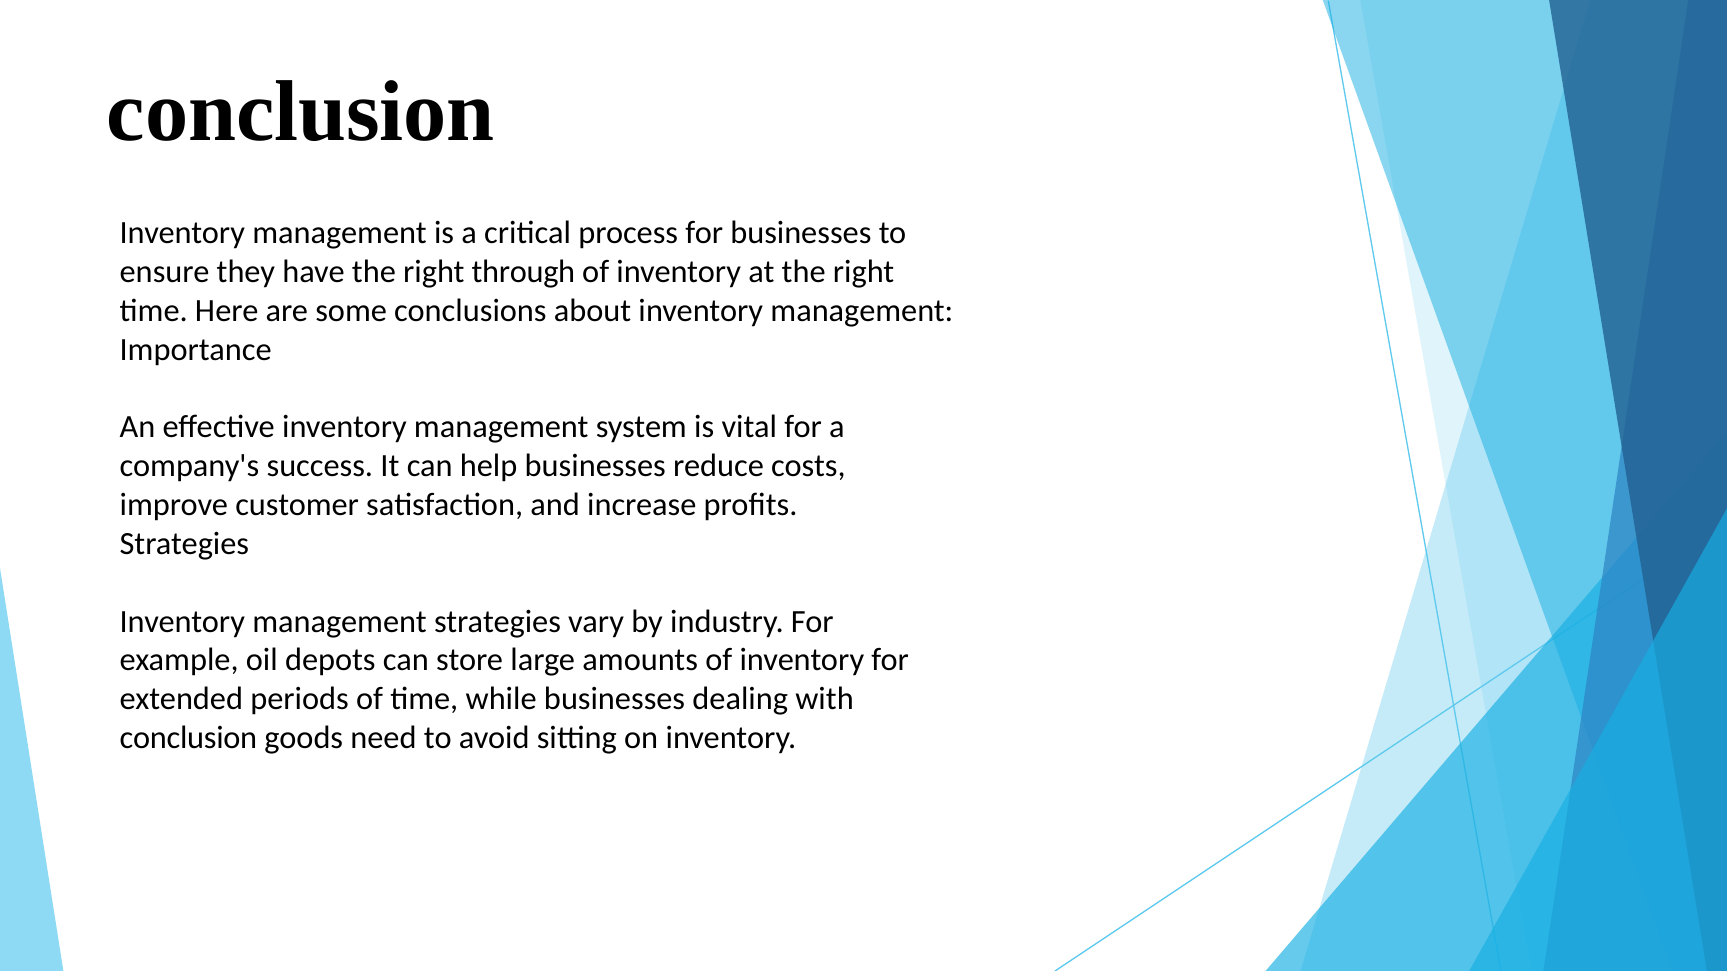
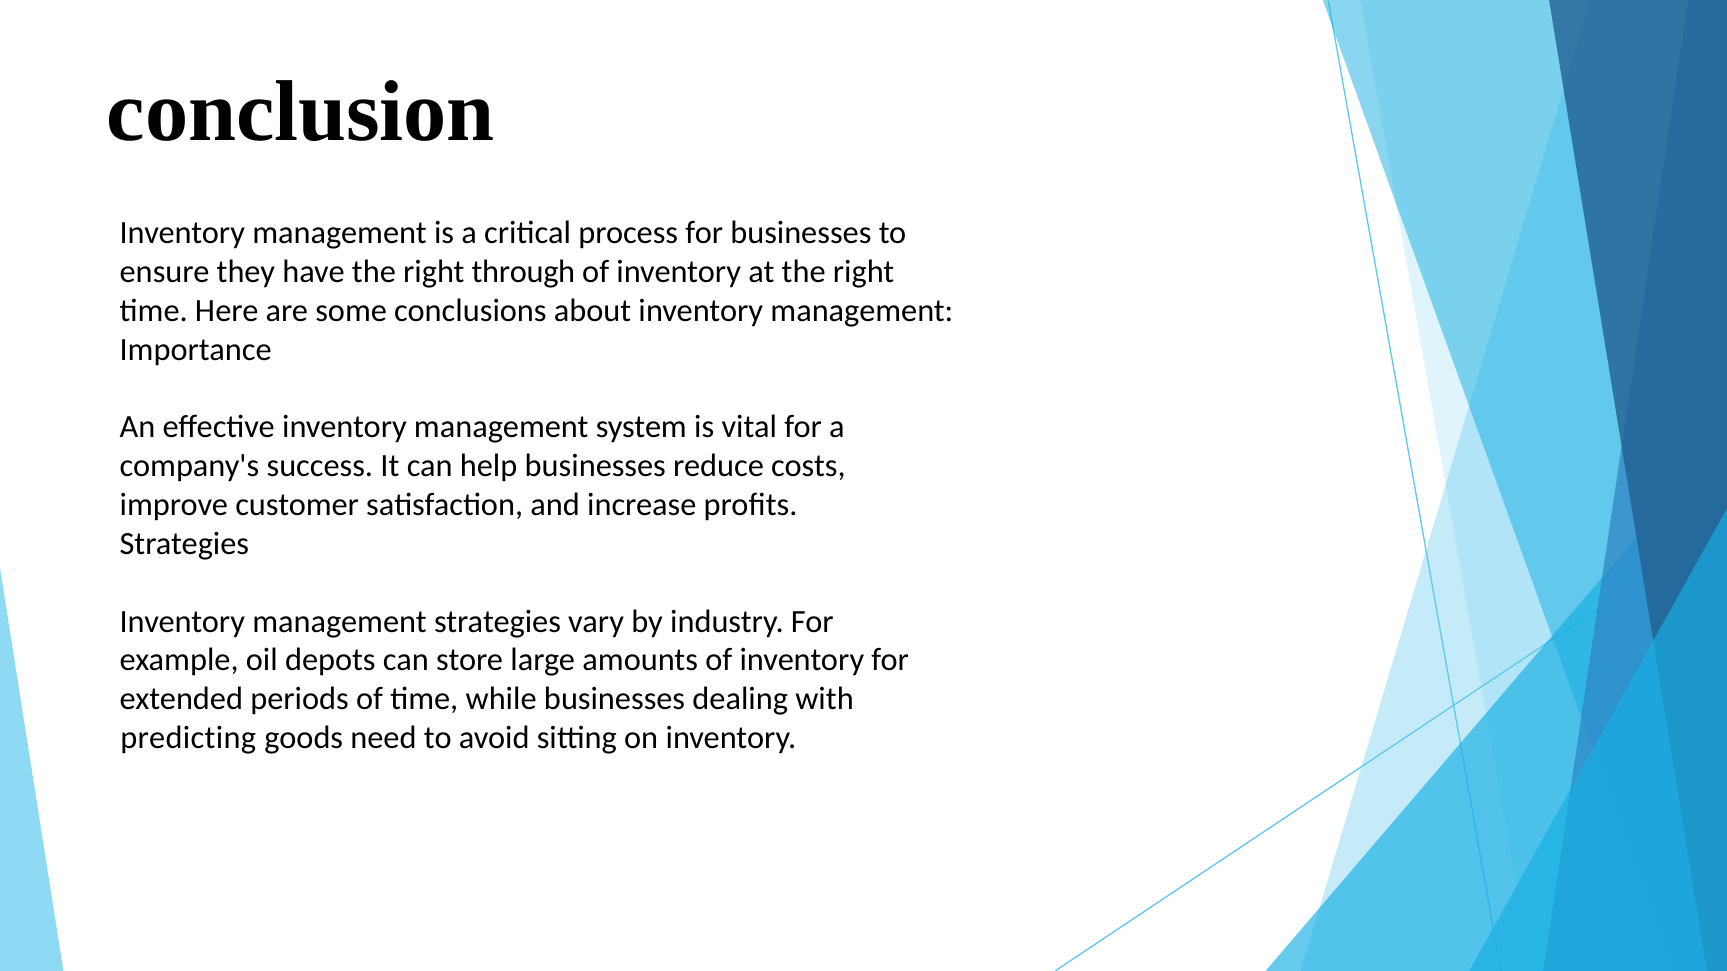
conclusion: conclusion -> predicting (188, 738)
